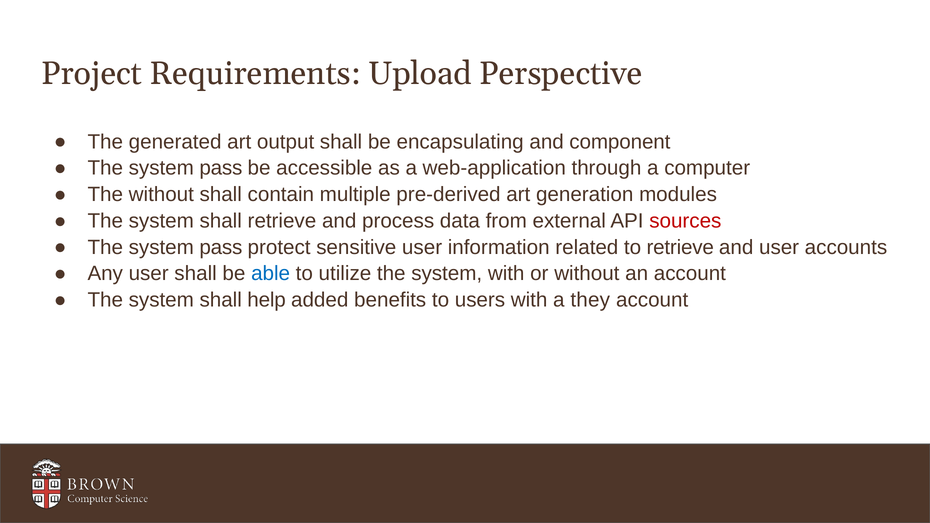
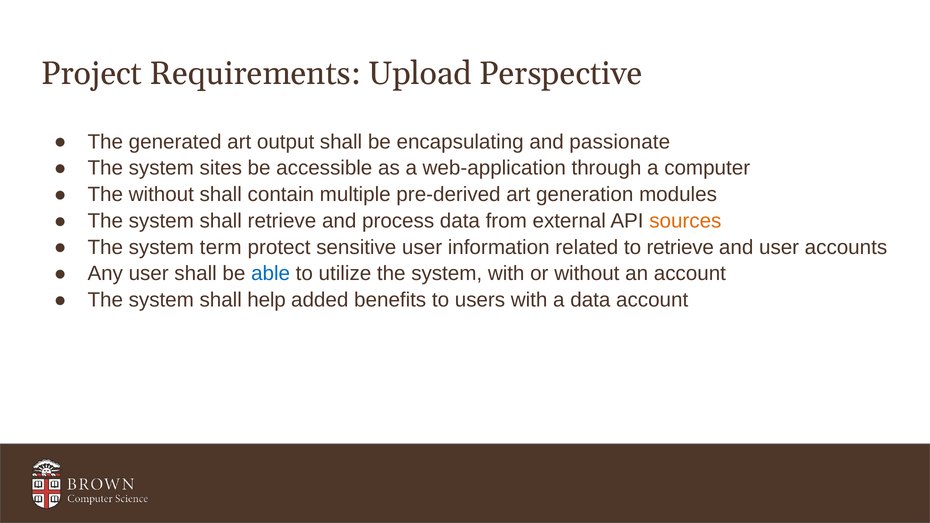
component: component -> passionate (620, 142)
pass: pass -> sites (221, 168)
sources colour: red -> orange (685, 221)
pass: pass -> term (221, 247)
a they: they -> data (590, 300)
